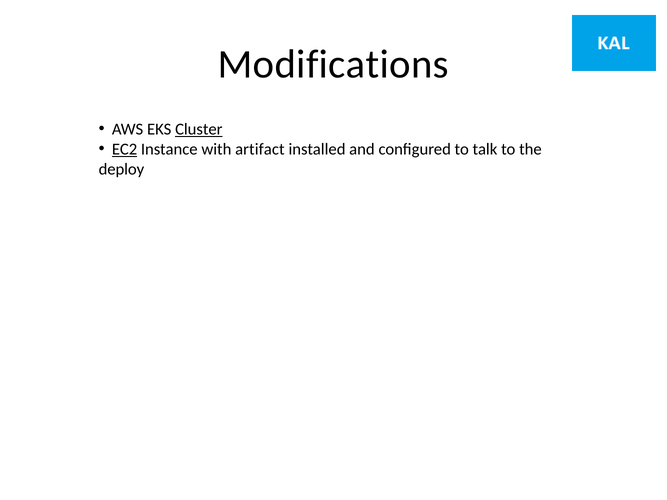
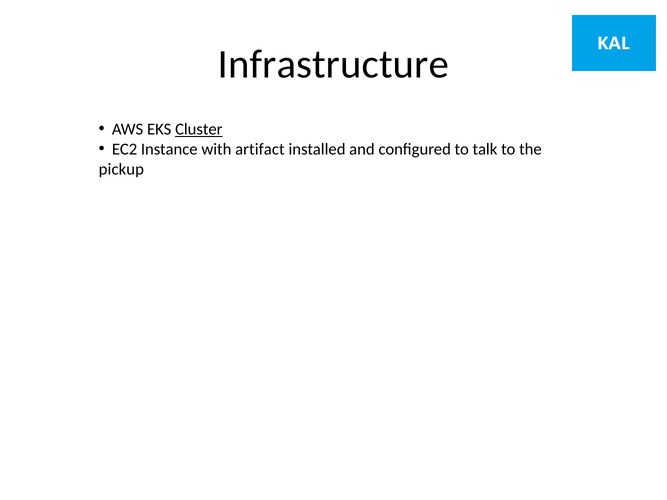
Modifications: Modifications -> Infrastructure (333, 65)
EC2 underline: present -> none (125, 149)
deploy: deploy -> pickup (121, 169)
